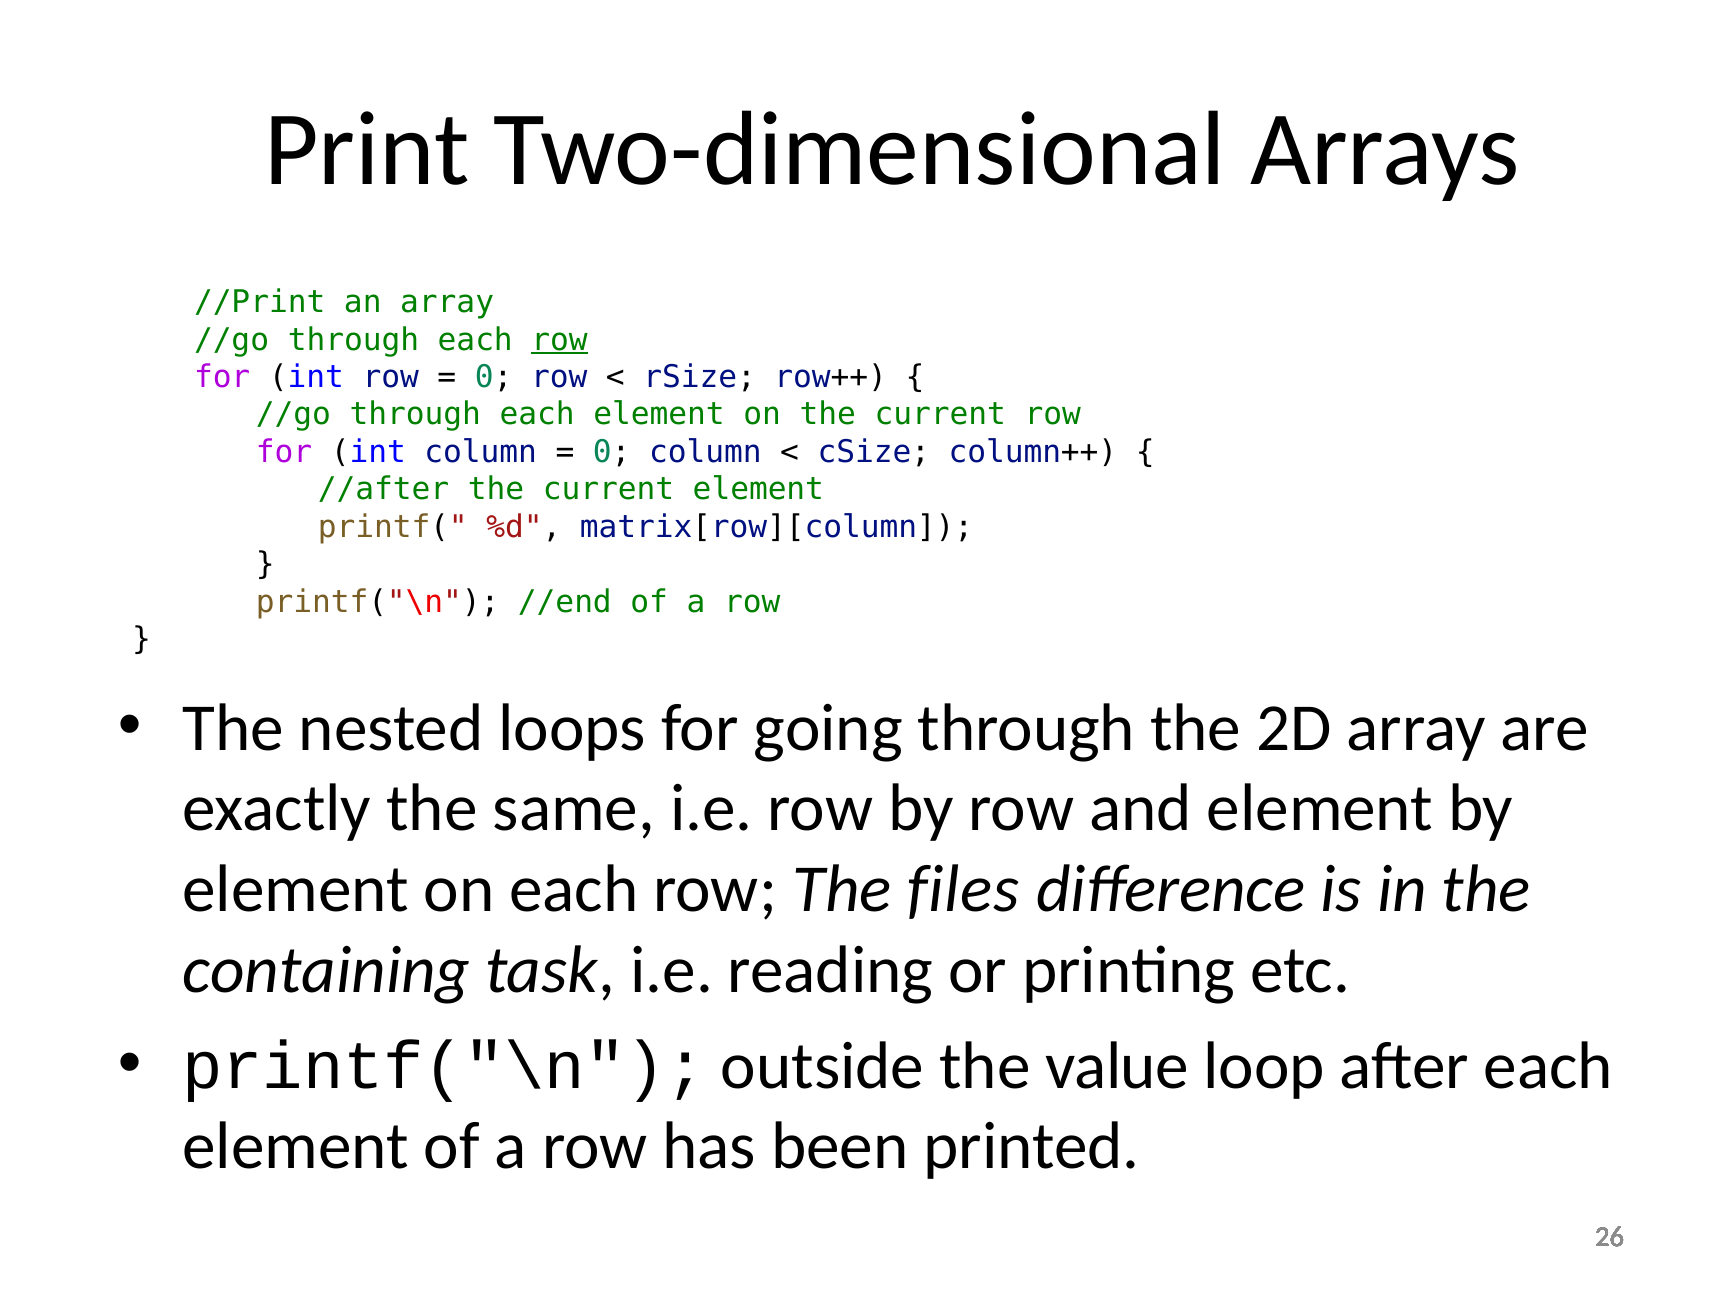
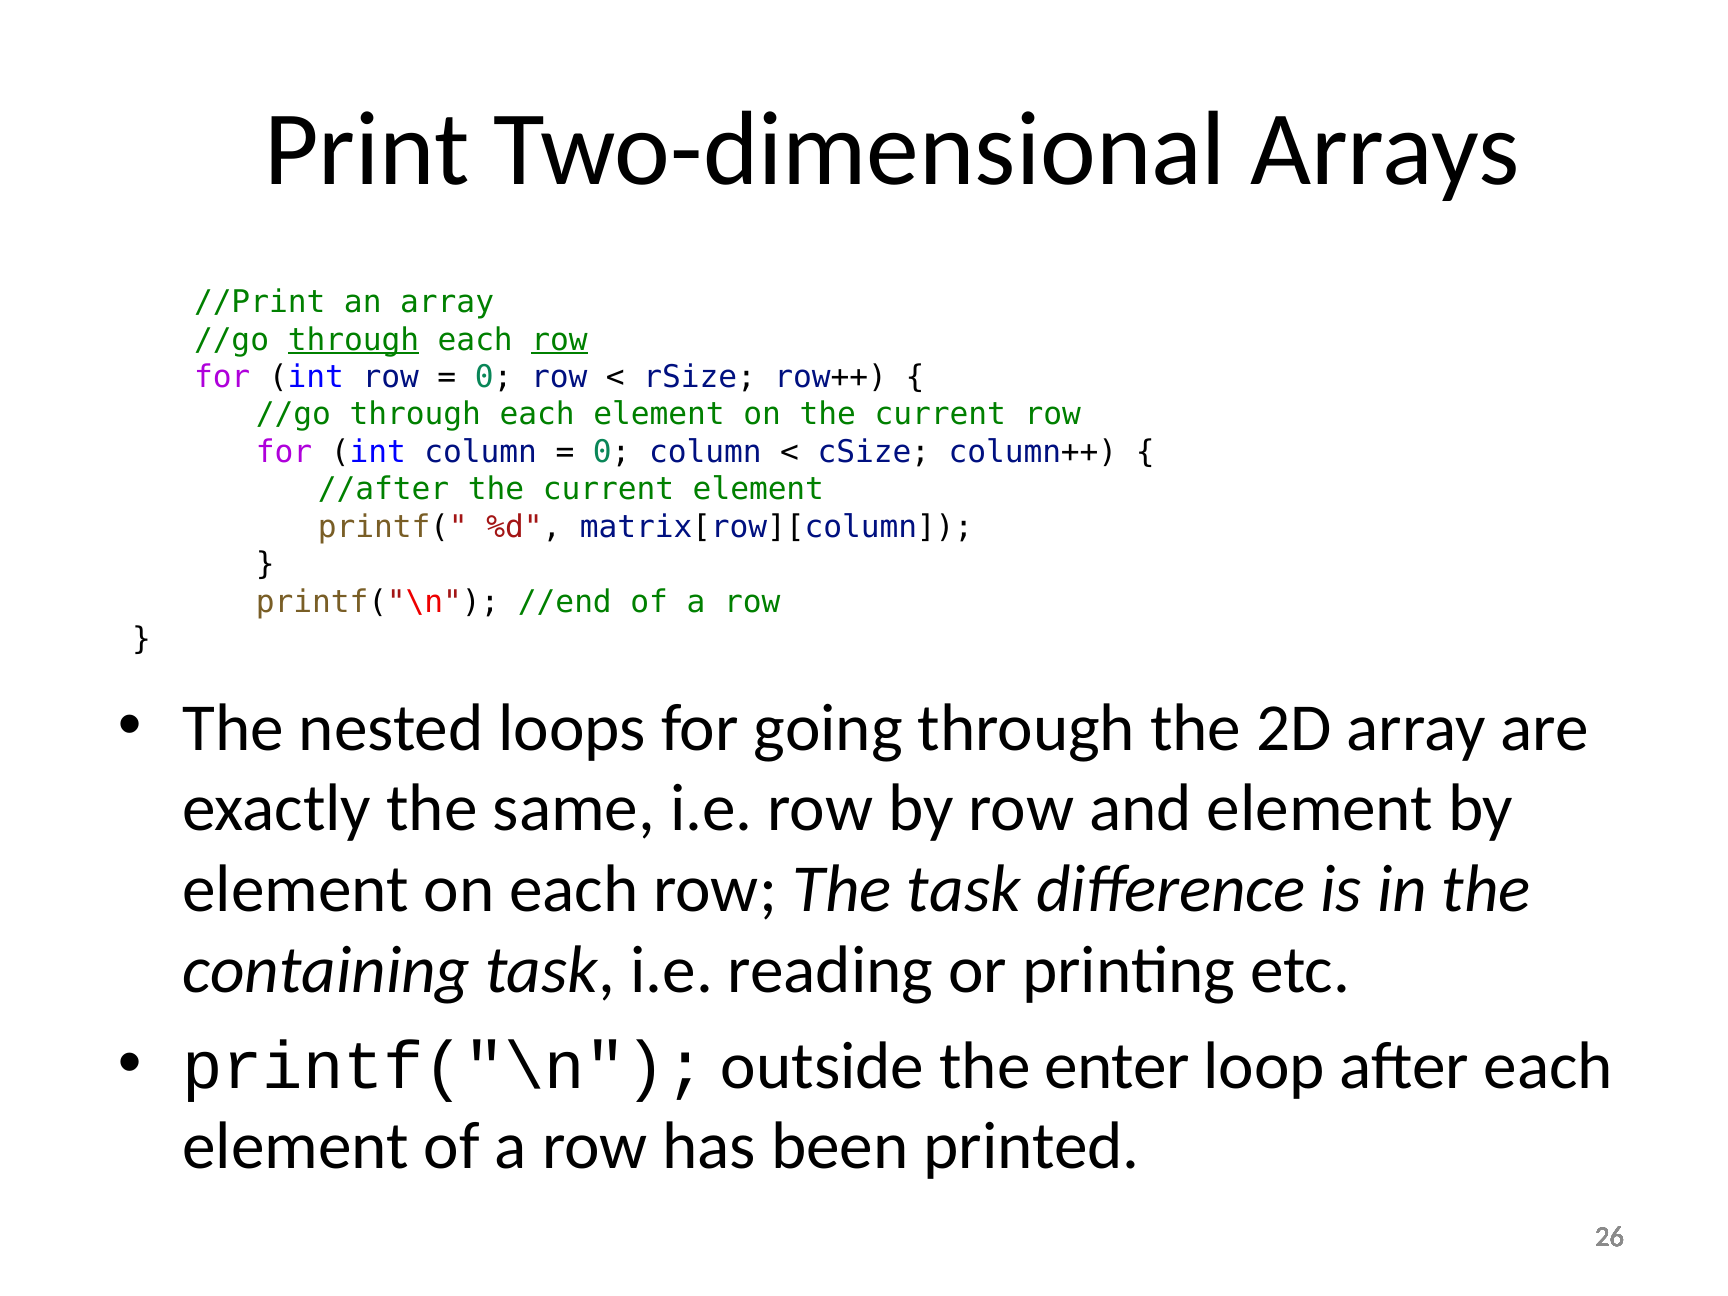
through underline: none -> present (353, 340)
The files: files -> task (964, 889)
value: value -> enter (1117, 1066)
